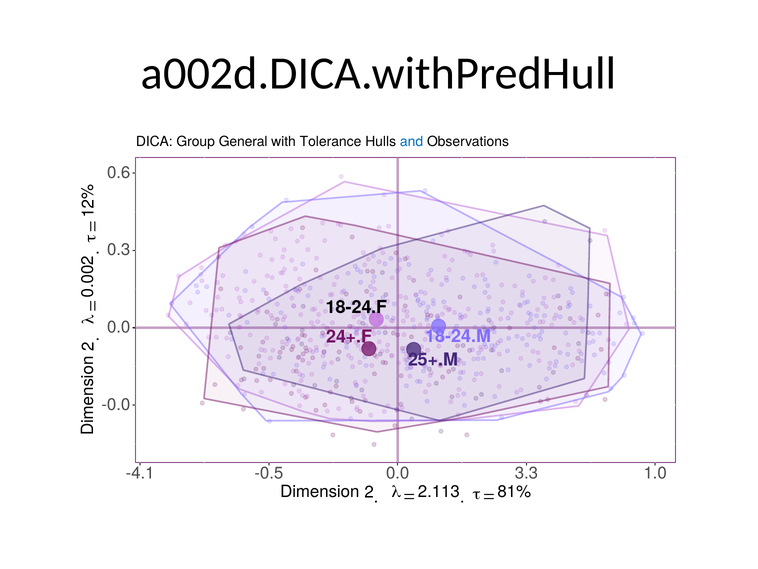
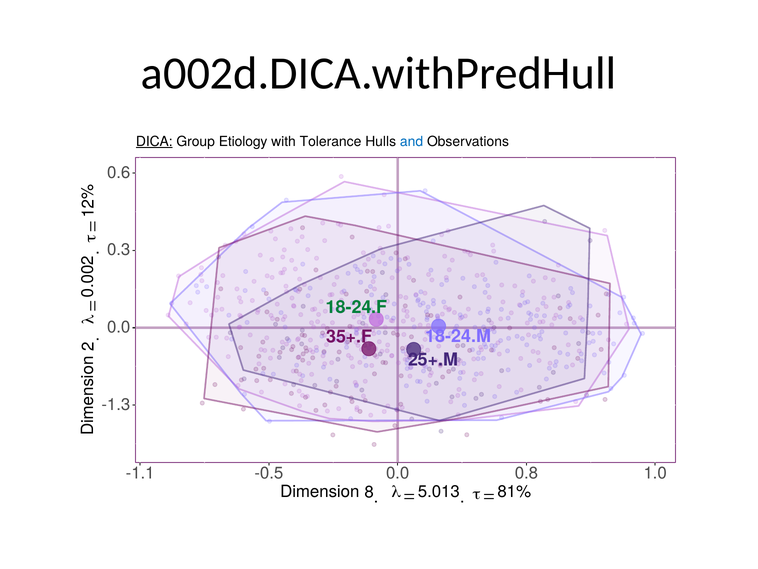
DICA underline: none -> present (154, 141)
General: General -> Etiology (243, 141)
18-24.F colour: black -> green (357, 307)
24+.F: 24+.F -> 35+.F (349, 337)
-0.0: -0.0 -> -1.3 (116, 404)
-4.1: -4.1 -> -1.1 (140, 473)
3.3: 3.3 -> 0.8 (526, 473)
Dimension 2: 2 -> 8 (369, 492)
2.113: 2.113 -> 5.013 (439, 491)
